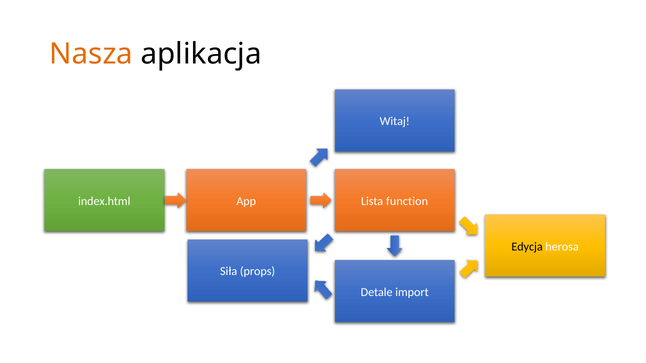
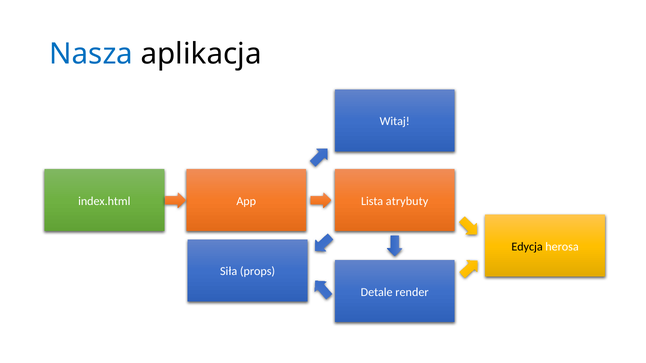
Nasza colour: orange -> blue (91, 54)
function: function -> atrybuty (407, 201)
import: import -> render (412, 292)
